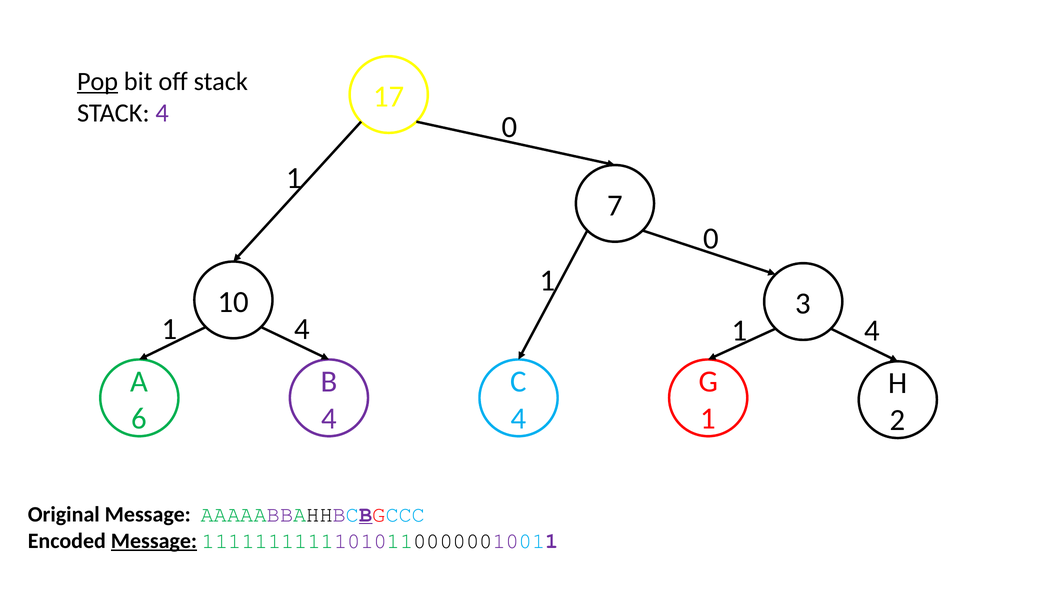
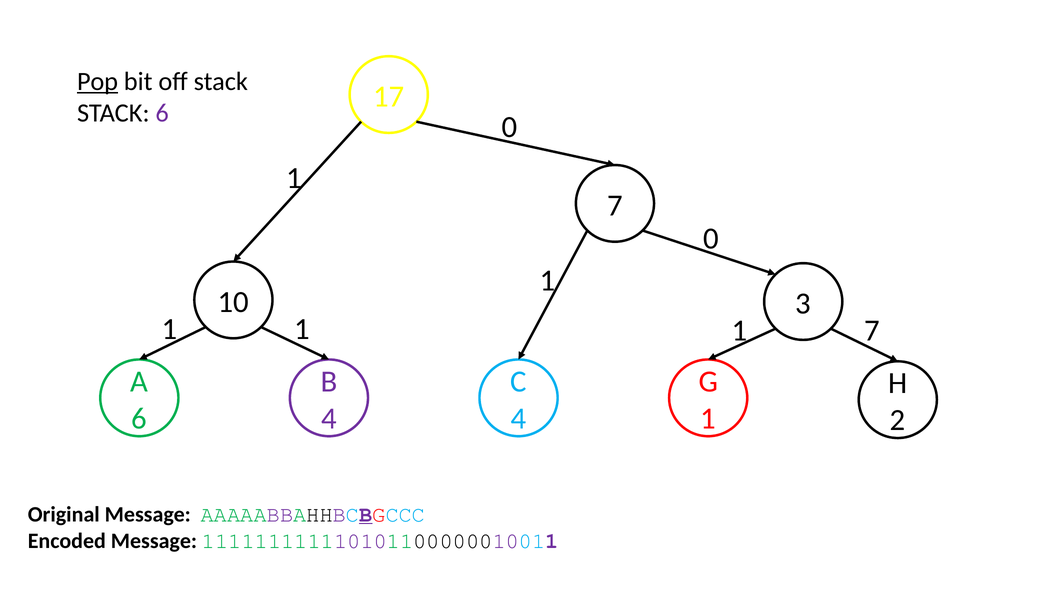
STACK 4: 4 -> 6 (162, 113)
4: 4 -> 1 (302, 329)
4: 4 -> 7 (872, 331)
Message underline: present -> none (154, 541)
